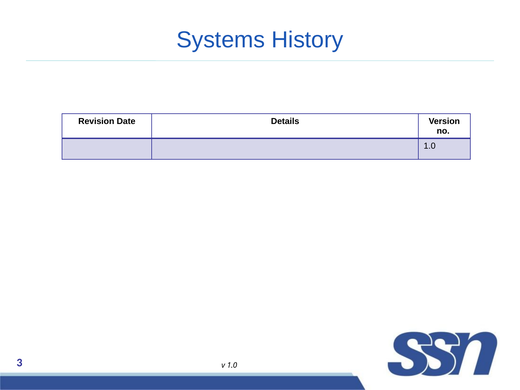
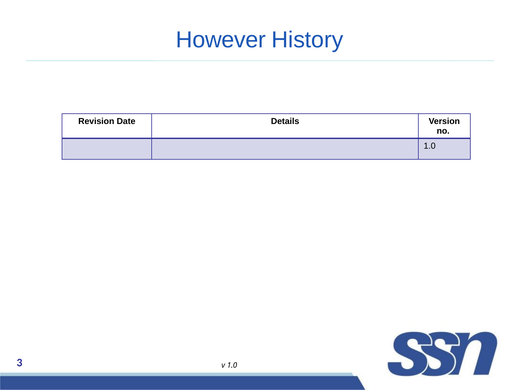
Systems: Systems -> However (221, 40)
